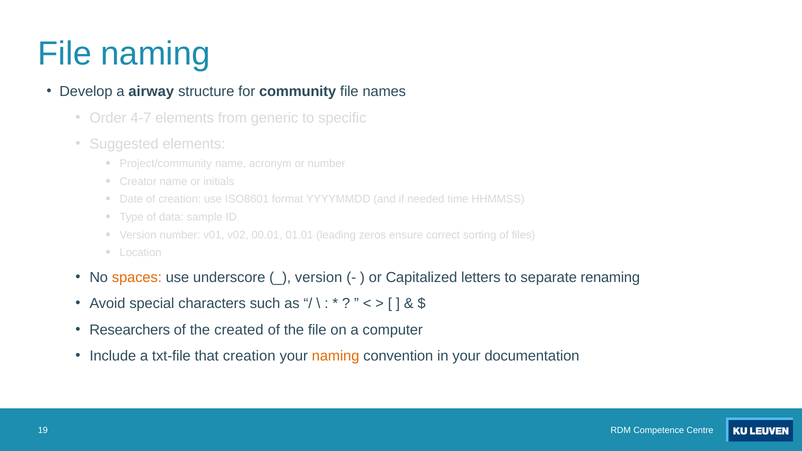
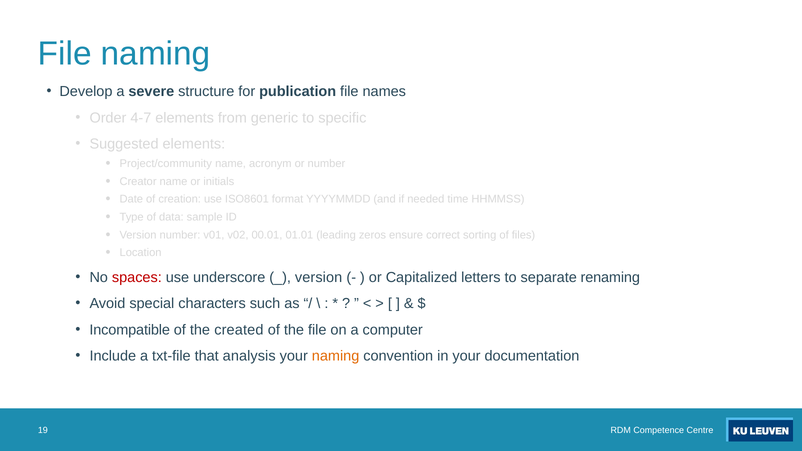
airway: airway -> severe (151, 91)
community: community -> publication (298, 91)
spaces colour: orange -> red (137, 277)
Researchers: Researchers -> Incompatible (130, 330)
that creation: creation -> analysis (249, 356)
